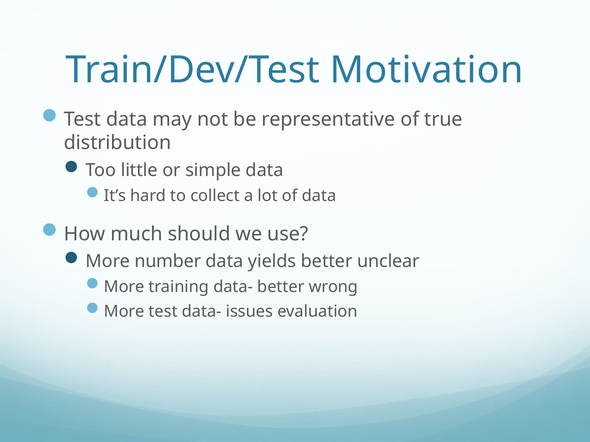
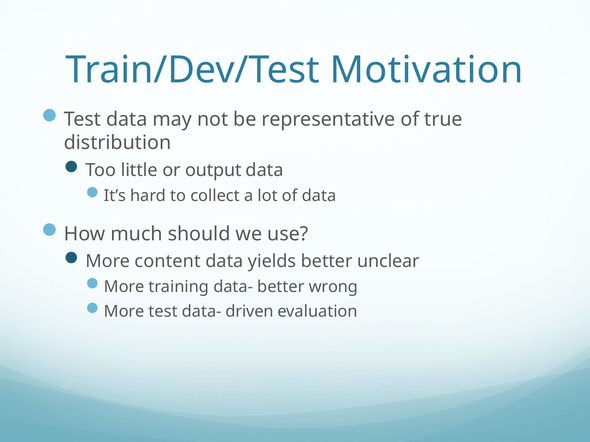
simple: simple -> output (213, 170)
number: number -> content (168, 262)
issues: issues -> driven (250, 312)
